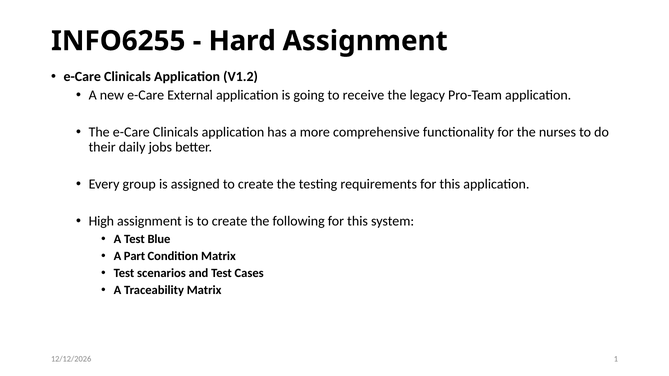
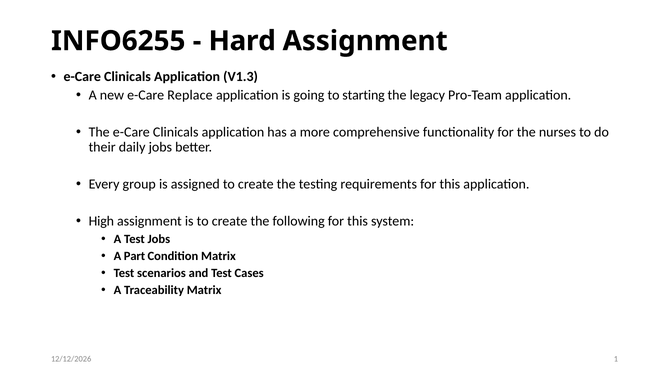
V1.2: V1.2 -> V1.3 (241, 77)
External: External -> Replace (190, 95)
receive: receive -> starting (364, 95)
Test Blue: Blue -> Jobs (159, 239)
